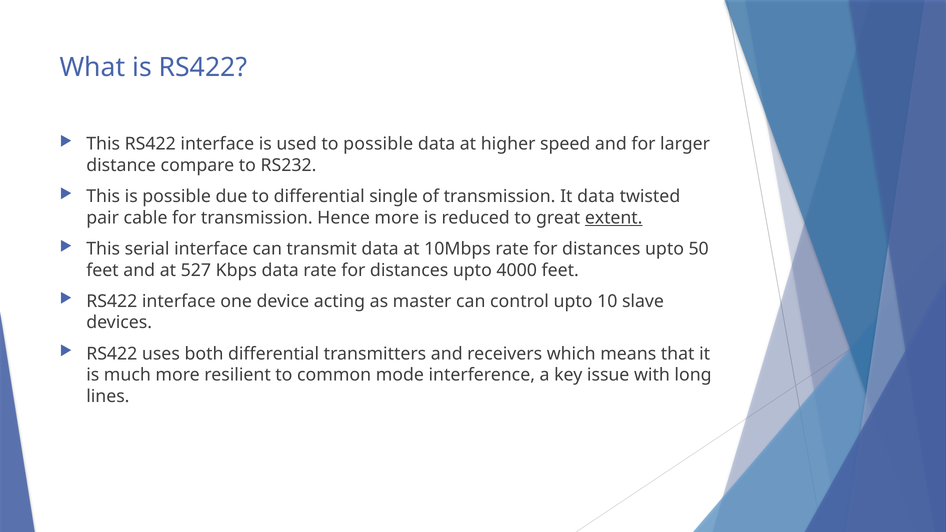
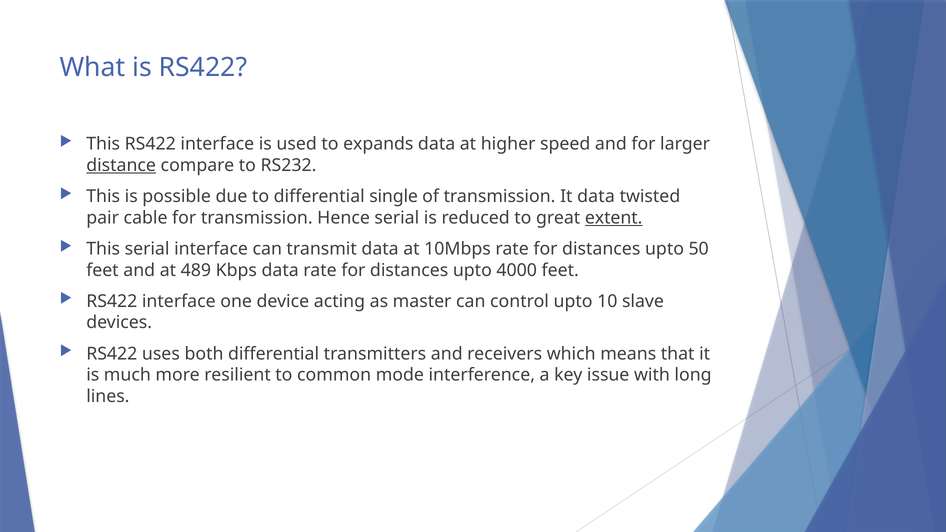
to possible: possible -> expands (378, 144)
distance underline: none -> present (121, 165)
Hence more: more -> serial (397, 218)
527: 527 -> 489 (196, 270)
